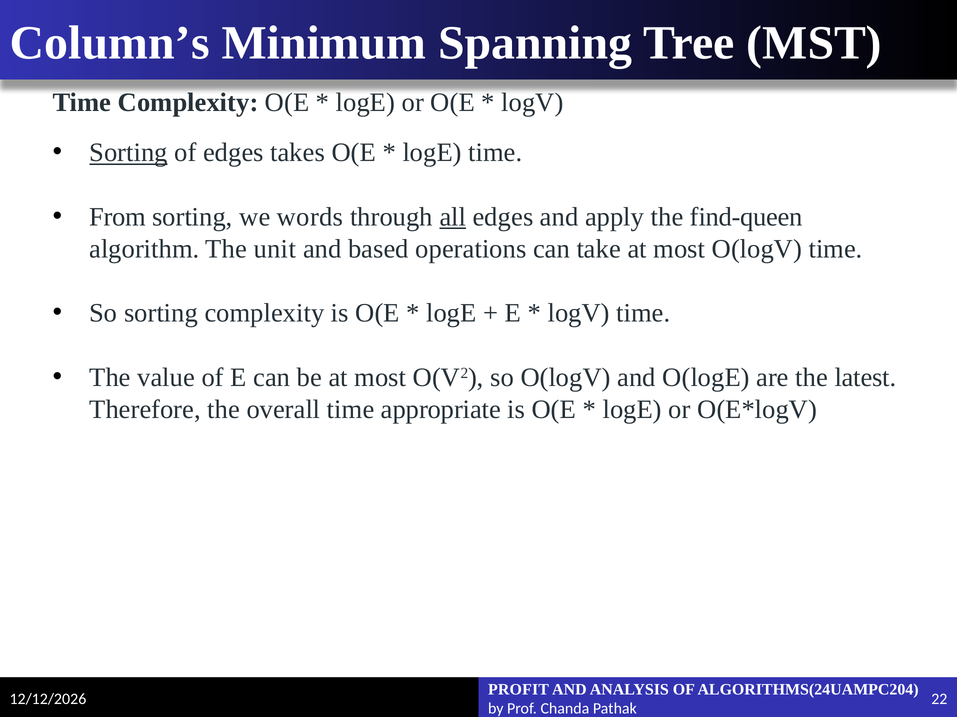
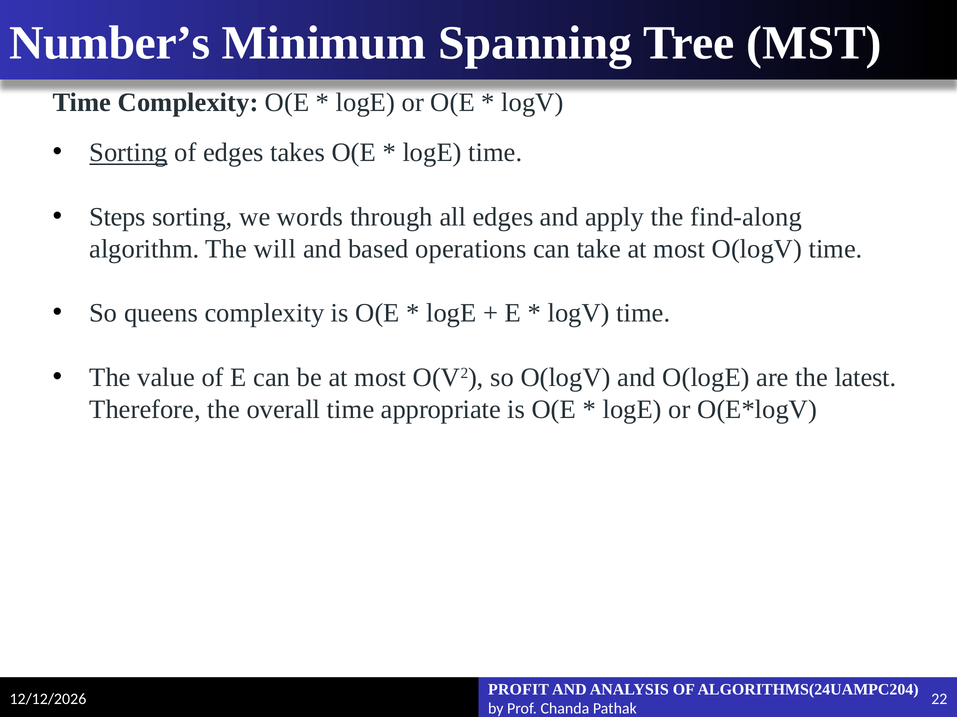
Column’s: Column’s -> Number’s (110, 43)
From: From -> Steps (117, 217)
all underline: present -> none (453, 217)
find-queen: find-queen -> find-along (746, 217)
unit: unit -> will (275, 249)
So sorting: sorting -> queens (161, 313)
